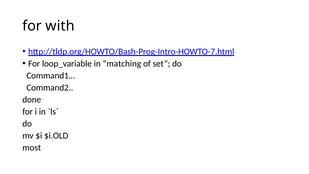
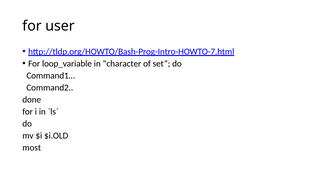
with: with -> user (60, 26)
matching: matching -> character (122, 64)
